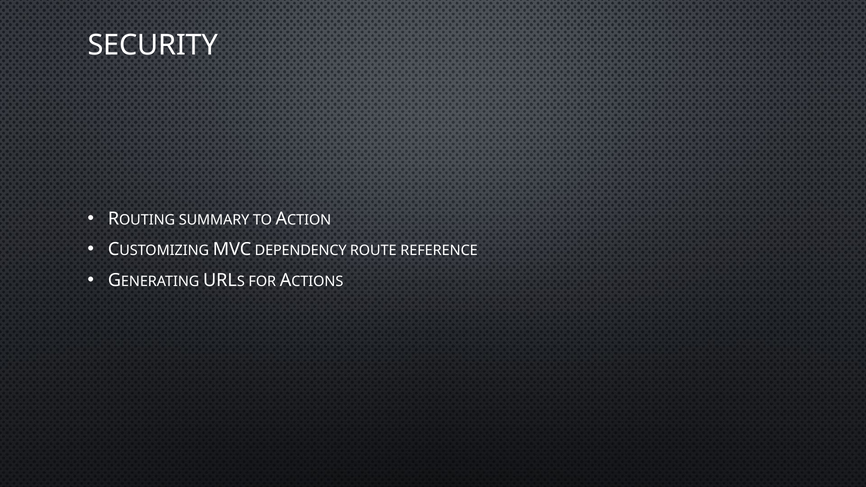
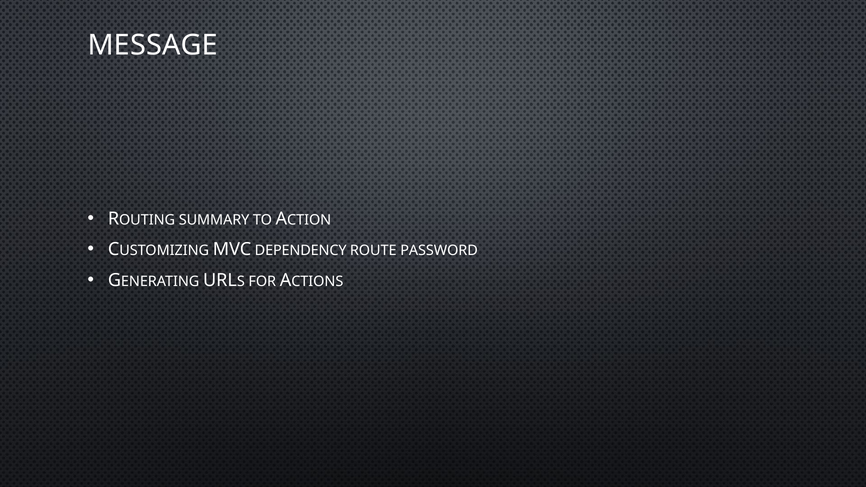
SECURITY: SECURITY -> MESSAGE (153, 45)
REFERENCE: REFERENCE -> PASSWORD (439, 251)
